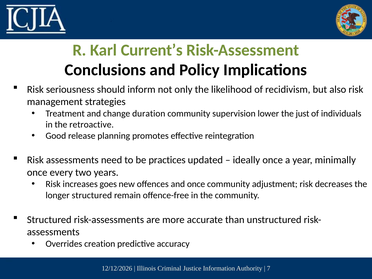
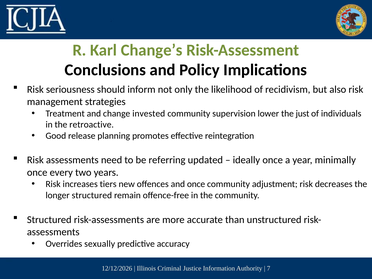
Current’s: Current’s -> Change’s (152, 50)
duration: duration -> invested (149, 113)
practices: practices -> referring (167, 160)
goes: goes -> tiers (108, 184)
creation: creation -> sexually (100, 244)
